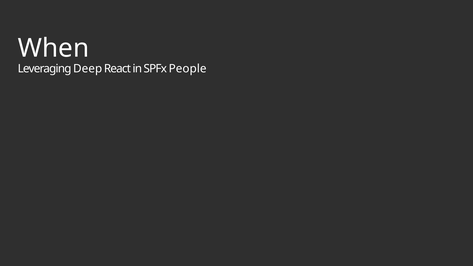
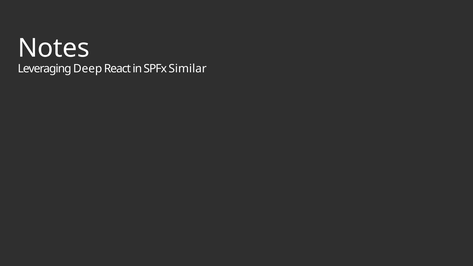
When: When -> Notes (54, 48)
People: People -> Similar (188, 69)
